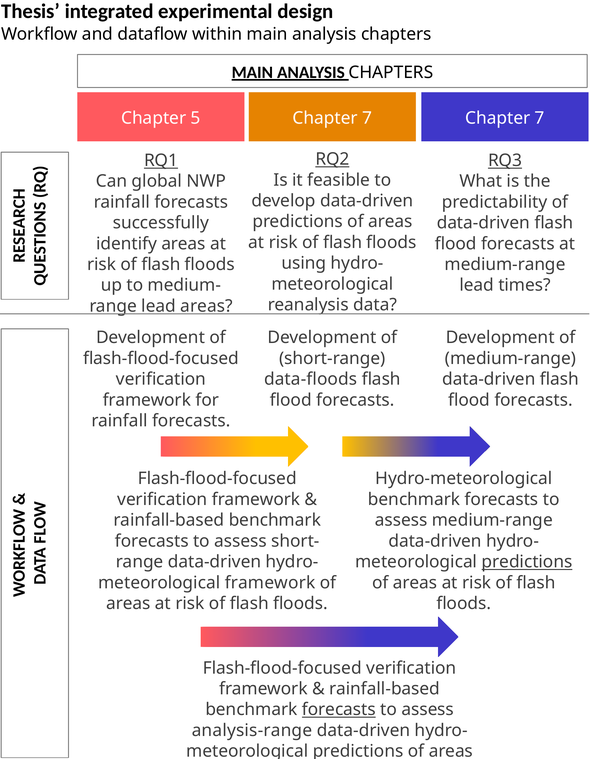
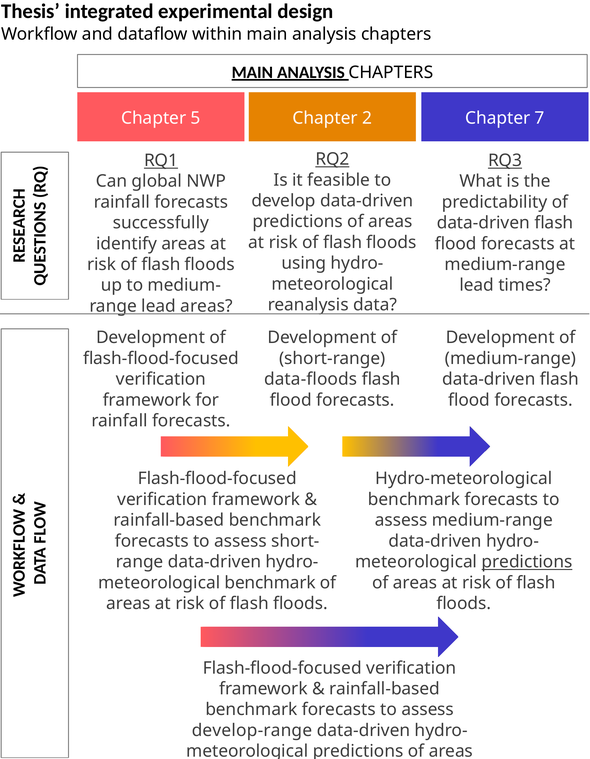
7: 7 -> 2 (367, 118)
framework: framework -> benchmark (270, 583)
forecasts underline: present -> none (339, 710)
analysis-range: analysis-range -> develop-range (252, 731)
